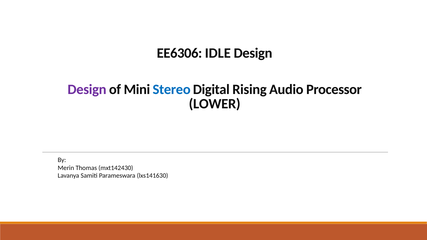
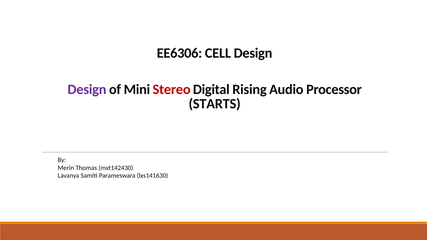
IDLE: IDLE -> CELL (218, 53)
Stereo colour: blue -> red (172, 89)
LOWER: LOWER -> STARTS (215, 104)
